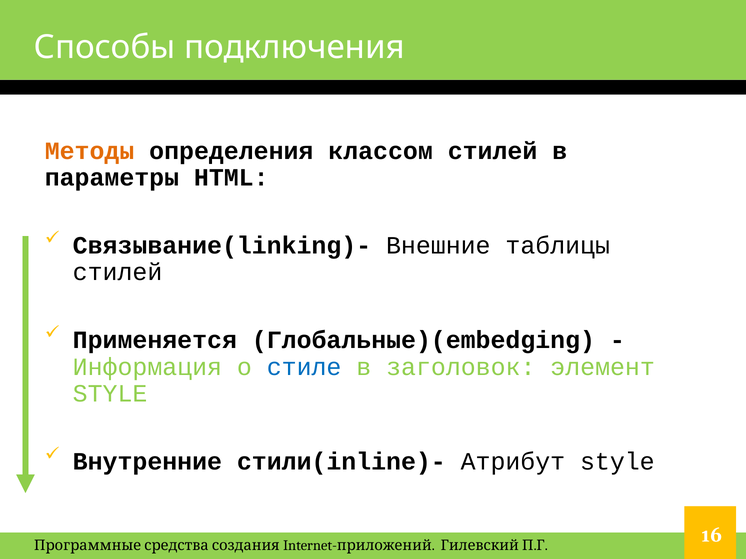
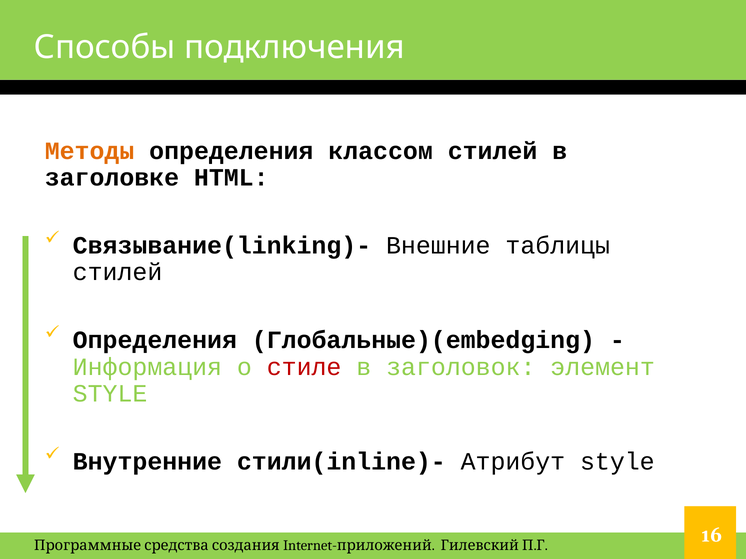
параметры: параметры -> заголовке (112, 178)
Применяется: Применяется -> Определения (155, 340)
стиле colour: blue -> red (304, 367)
